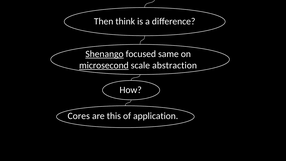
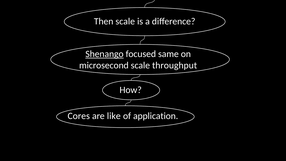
Then think: think -> scale (125, 21)
microsecond underline: present -> none (104, 65)
abstraction: abstraction -> throughput (175, 65)
this: this -> like (114, 116)
